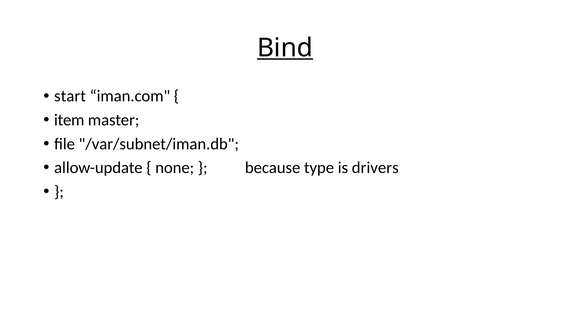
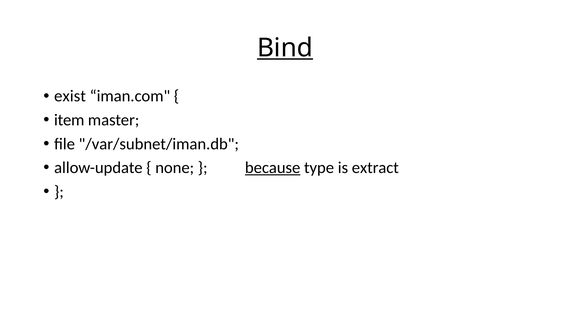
start: start -> exist (70, 96)
because underline: none -> present (273, 168)
drivers: drivers -> extract (375, 168)
